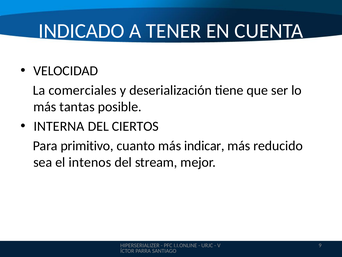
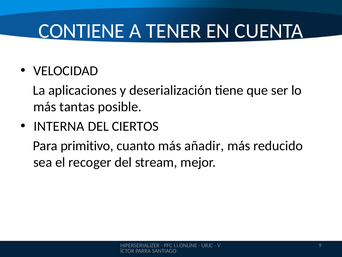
INDICADO: INDICADO -> CONTIENE (81, 31)
comerciales: comerciales -> aplicaciones (83, 90)
indicar: indicar -> añadir (204, 145)
intenos: intenos -> recoger (90, 162)
